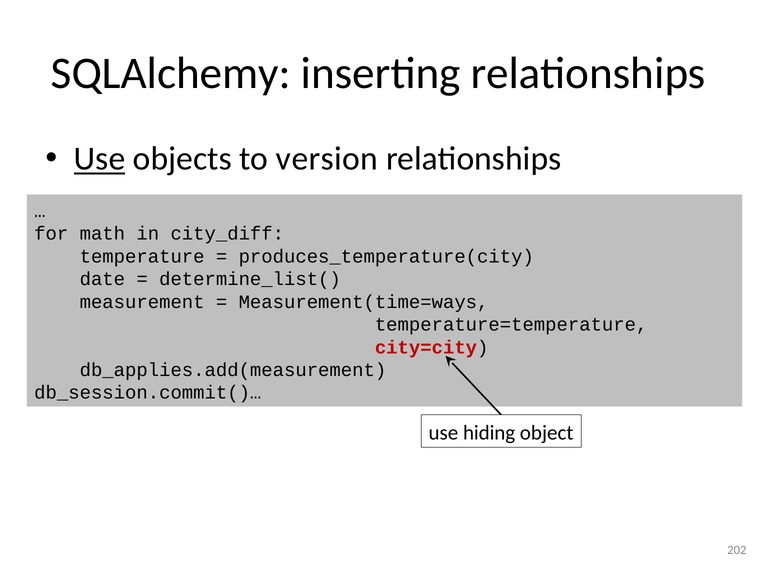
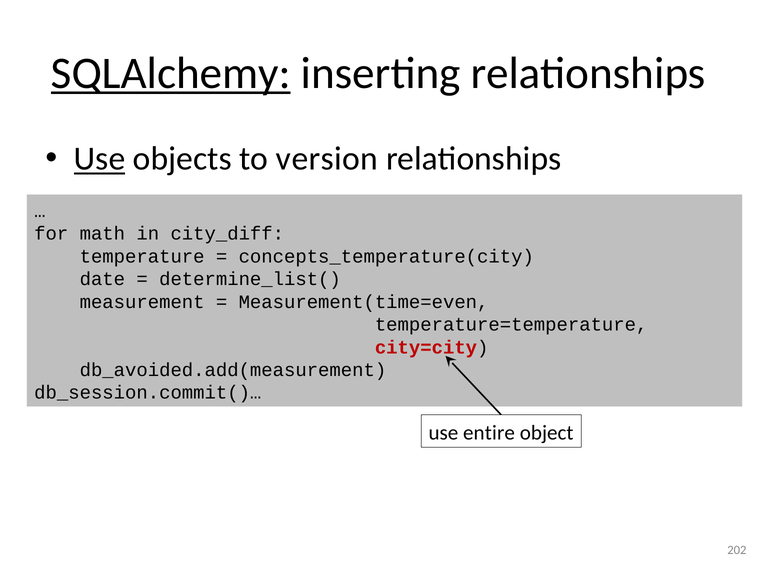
SQLAlchemy underline: none -> present (171, 73)
produces_temperature(city: produces_temperature(city -> concepts_temperature(city (386, 256)
Measurement(time=ways: Measurement(time=ways -> Measurement(time=even (364, 302)
db_applies.add(measurement: db_applies.add(measurement -> db_avoided.add(measurement (233, 370)
hiding: hiding -> entire (489, 432)
